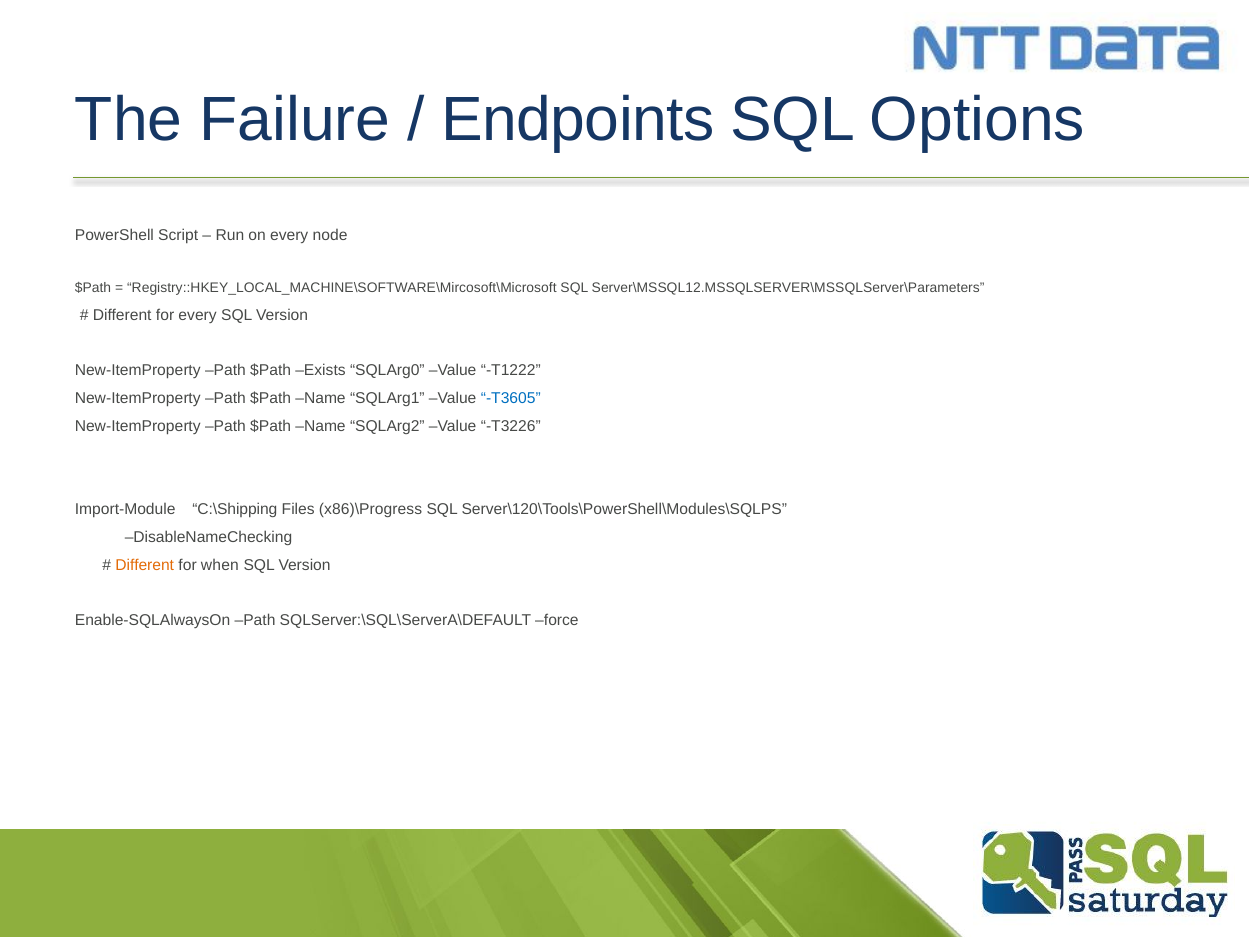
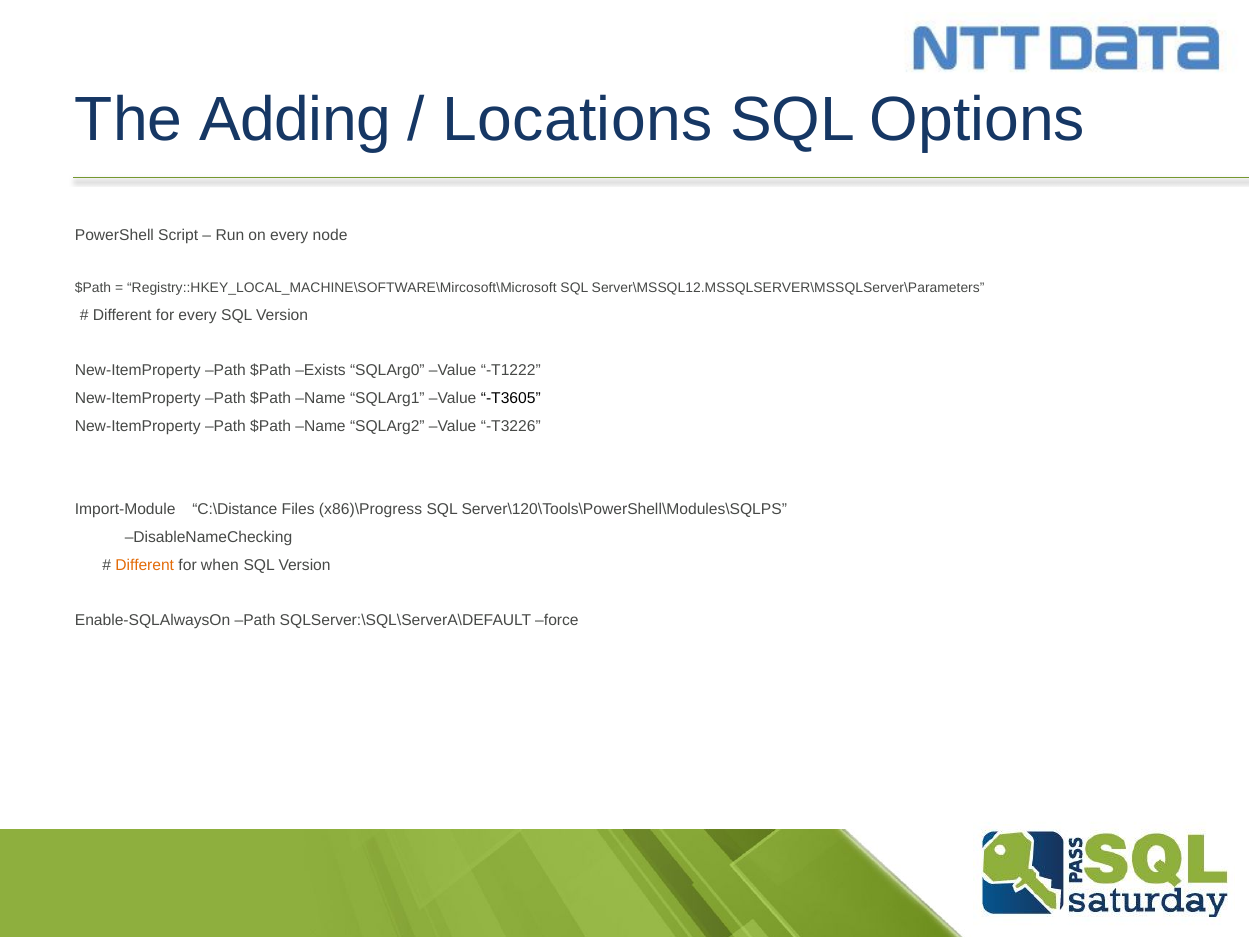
Failure: Failure -> Adding (295, 120)
Endpoints: Endpoints -> Locations (577, 120)
T3605 colour: blue -> black (511, 398)
C:\Shipping: C:\Shipping -> C:\Distance (235, 509)
